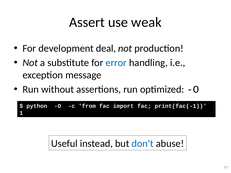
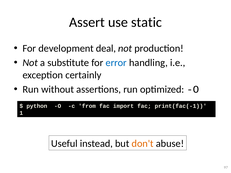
weak: weak -> static (147, 22)
message: message -> certainly (83, 75)
don't colour: blue -> orange (143, 144)
